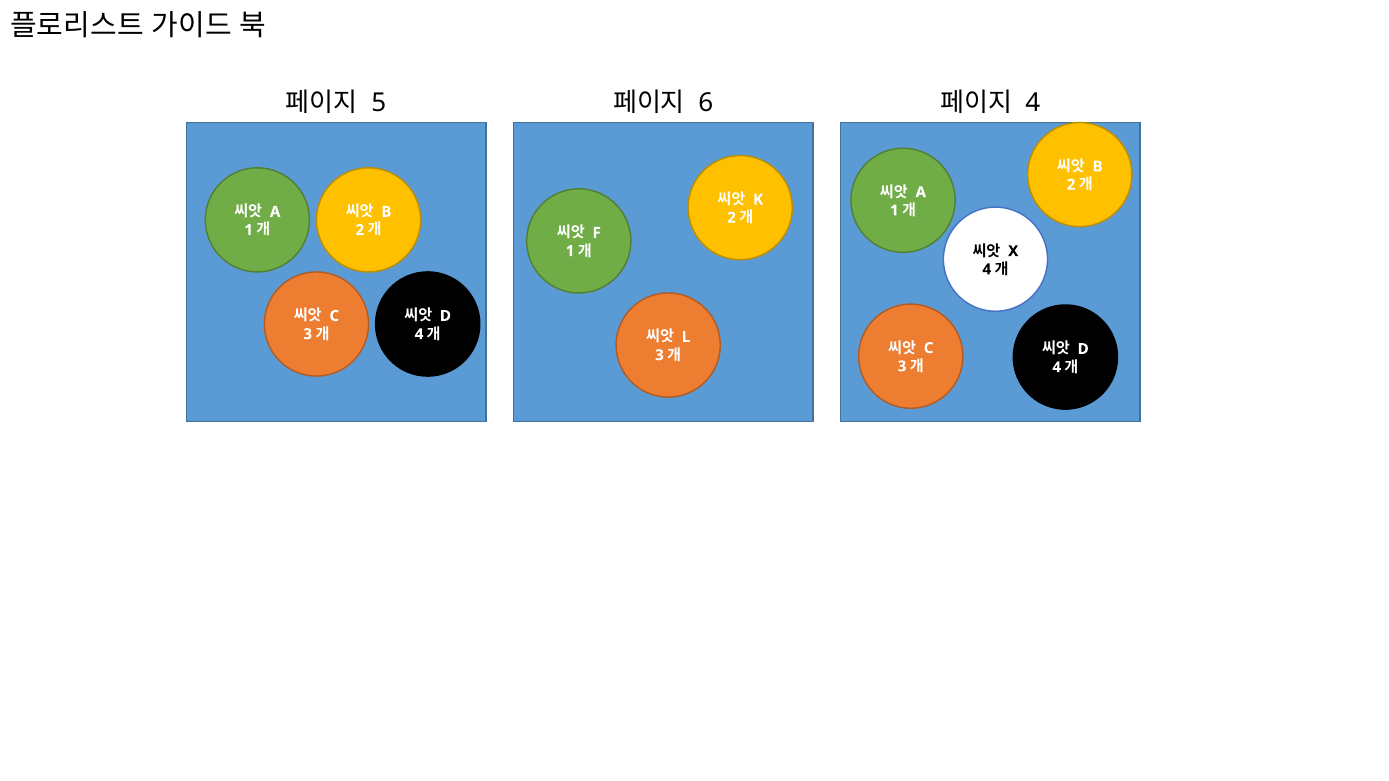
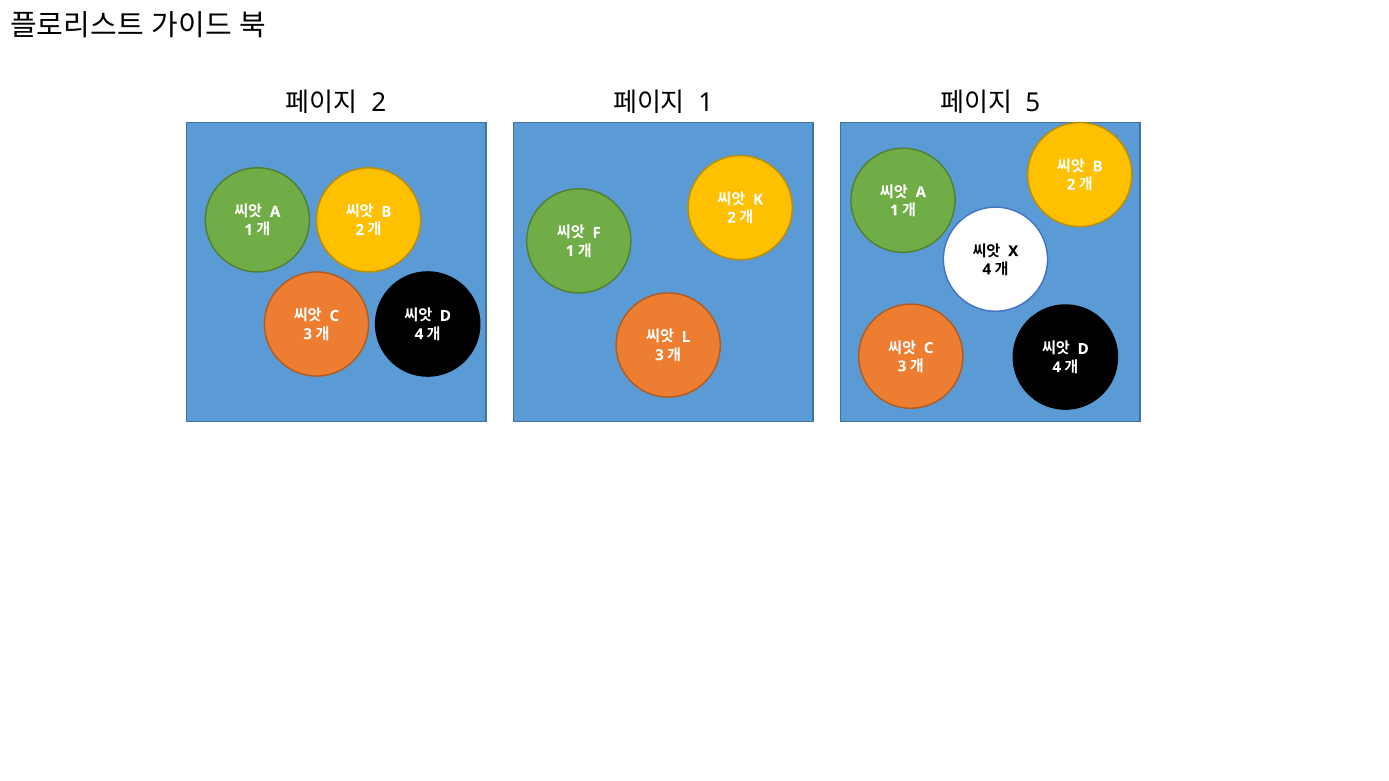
5: 5 -> 2 (379, 103)
6: 6 -> 1 (706, 103)
4: 4 -> 5 (1033, 103)
